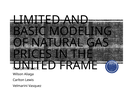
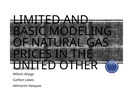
FRAME: FRAME -> OTHER (79, 65)
